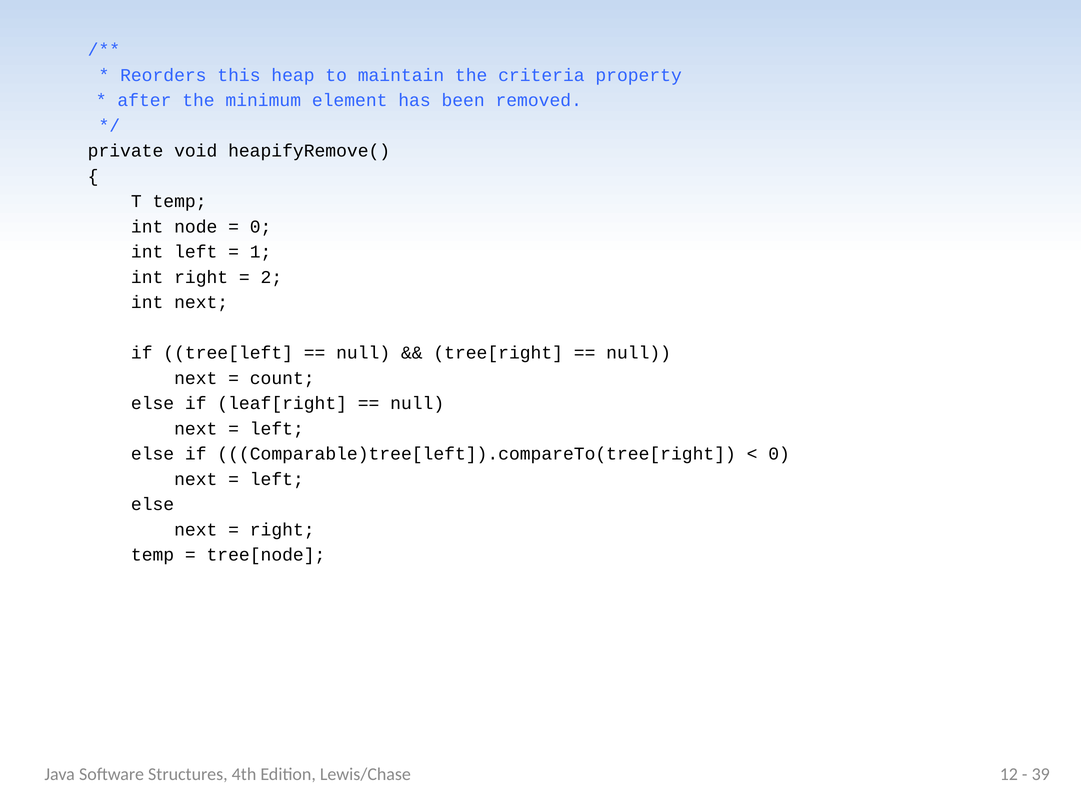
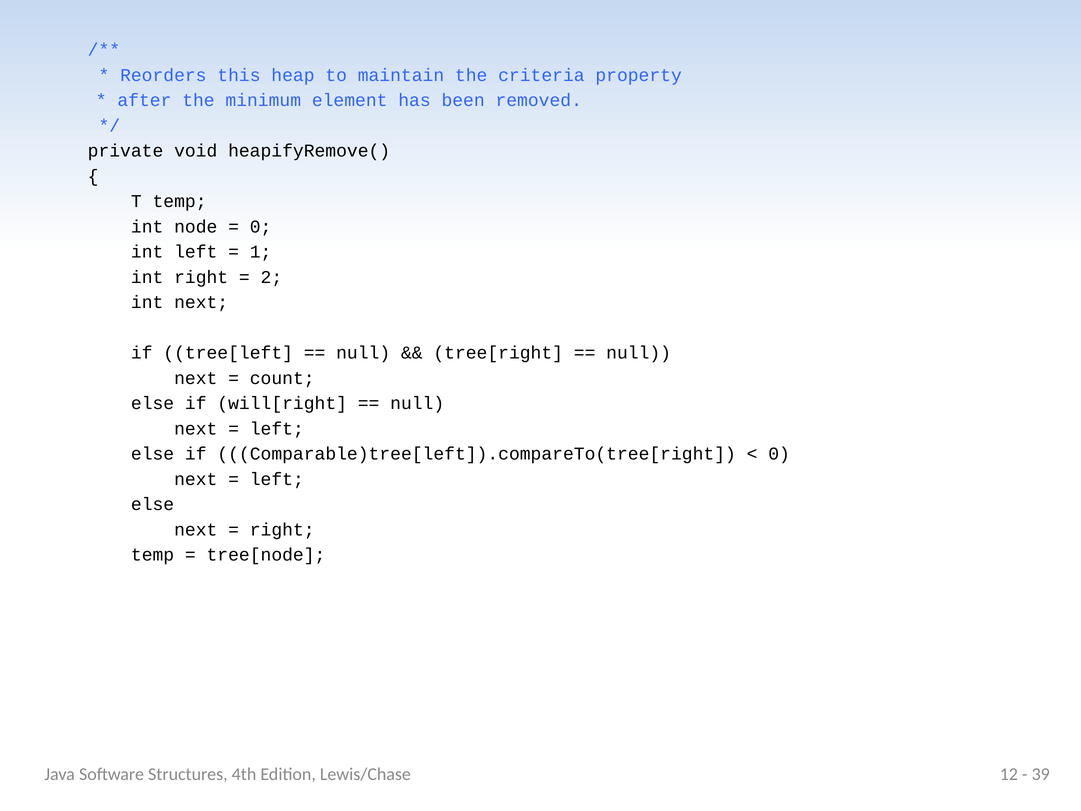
leaf[right: leaf[right -> will[right (282, 403)
